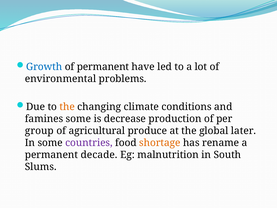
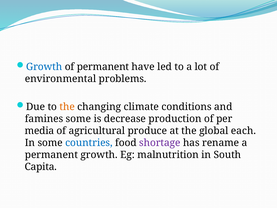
group: group -> media (39, 131)
later: later -> each (244, 131)
countries colour: purple -> blue (89, 143)
shortage colour: orange -> purple (160, 143)
permanent decade: decade -> growth (99, 155)
Slums: Slums -> Capita (41, 167)
